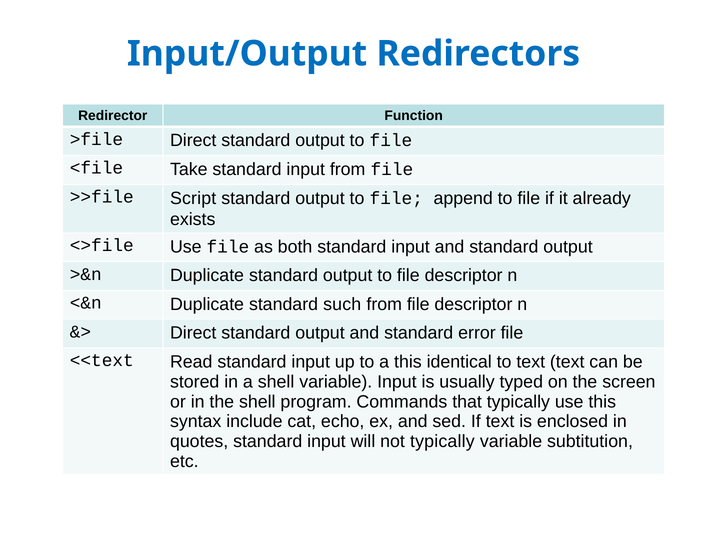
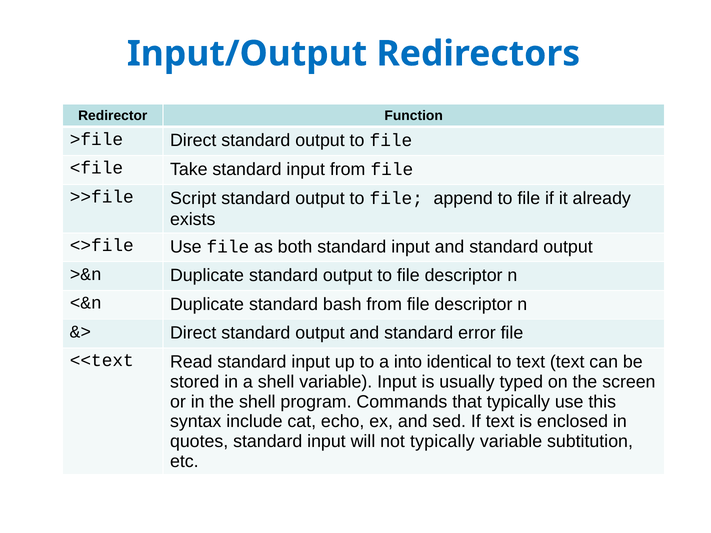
such: such -> bash (342, 304)
a this: this -> into (408, 362)
